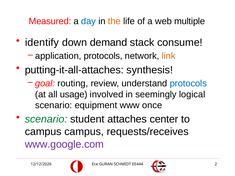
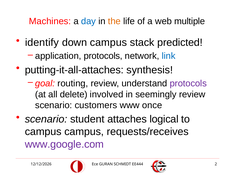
Measured: Measured -> Machines (50, 21)
down demand: demand -> campus (108, 43)
consume: consume -> predicted (180, 43)
link colour: orange -> blue (169, 56)
protocols colour: blue -> purple (188, 83)
usage: usage -> delete (74, 94)
seemingly logical: logical -> review (192, 94)
equipment: equipment -> customers (96, 105)
scenario colour: green -> black (46, 119)
center: center -> logical (164, 119)
